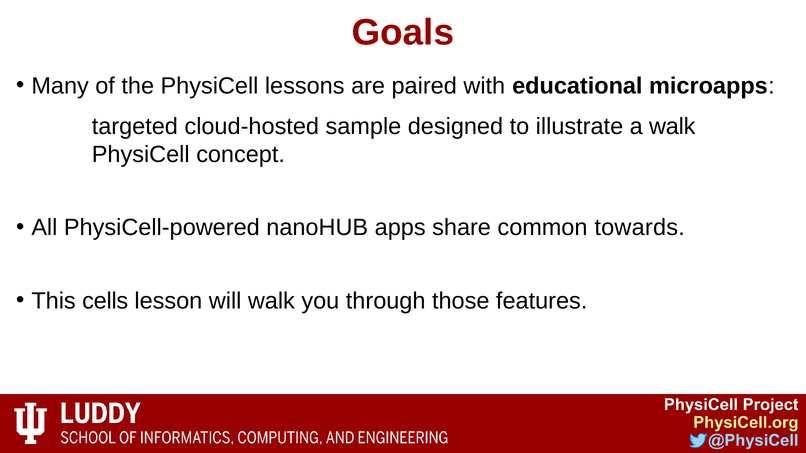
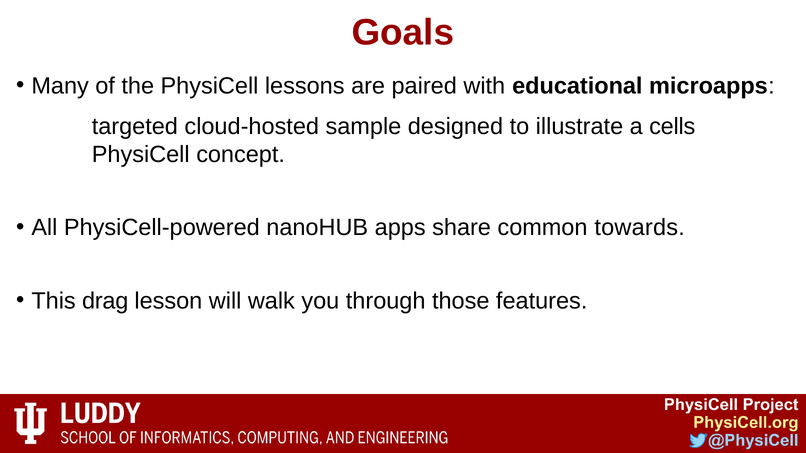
a walk: walk -> cells (672, 126)
cells: cells -> drag (105, 301)
